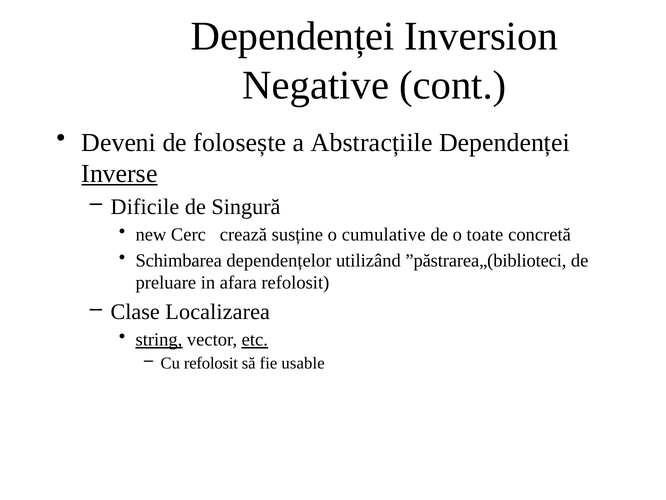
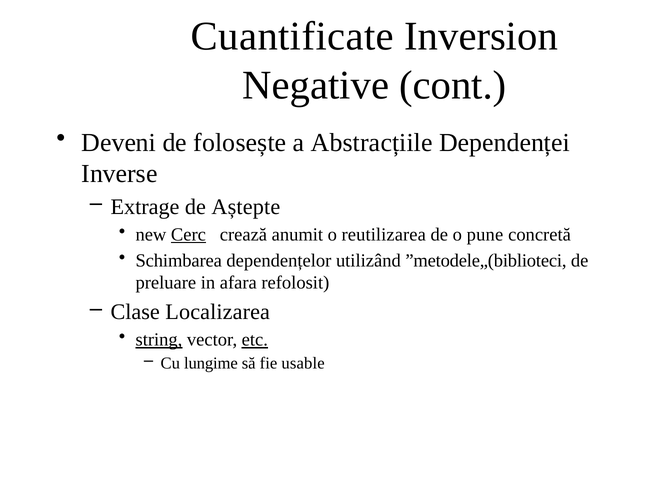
Dependenței: Dependenței -> Cuantificate (292, 36)
Inverse underline: present -> none (119, 173)
Dificile: Dificile -> Extrage (145, 207)
Singură: Singură -> Aștepte (246, 207)
Cerc underline: none -> present (188, 234)
susține: susține -> anumit (297, 234)
cumulative: cumulative -> reutilizarea (384, 234)
toate: toate -> pune (485, 234)
”păstrarea„(biblioteci: ”păstrarea„(biblioteci -> ”metodele„(biblioteci (486, 260)
Cu refolosit: refolosit -> lungime (211, 363)
